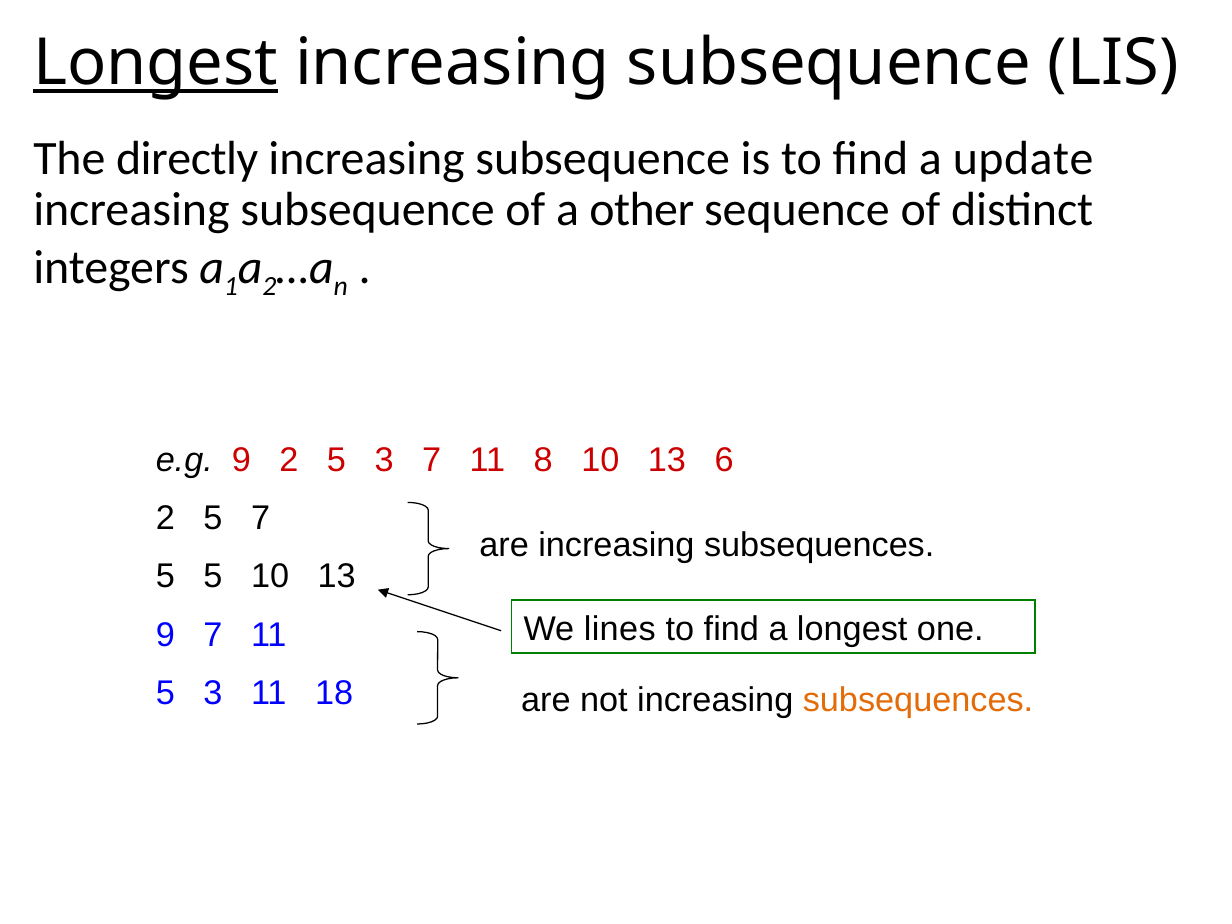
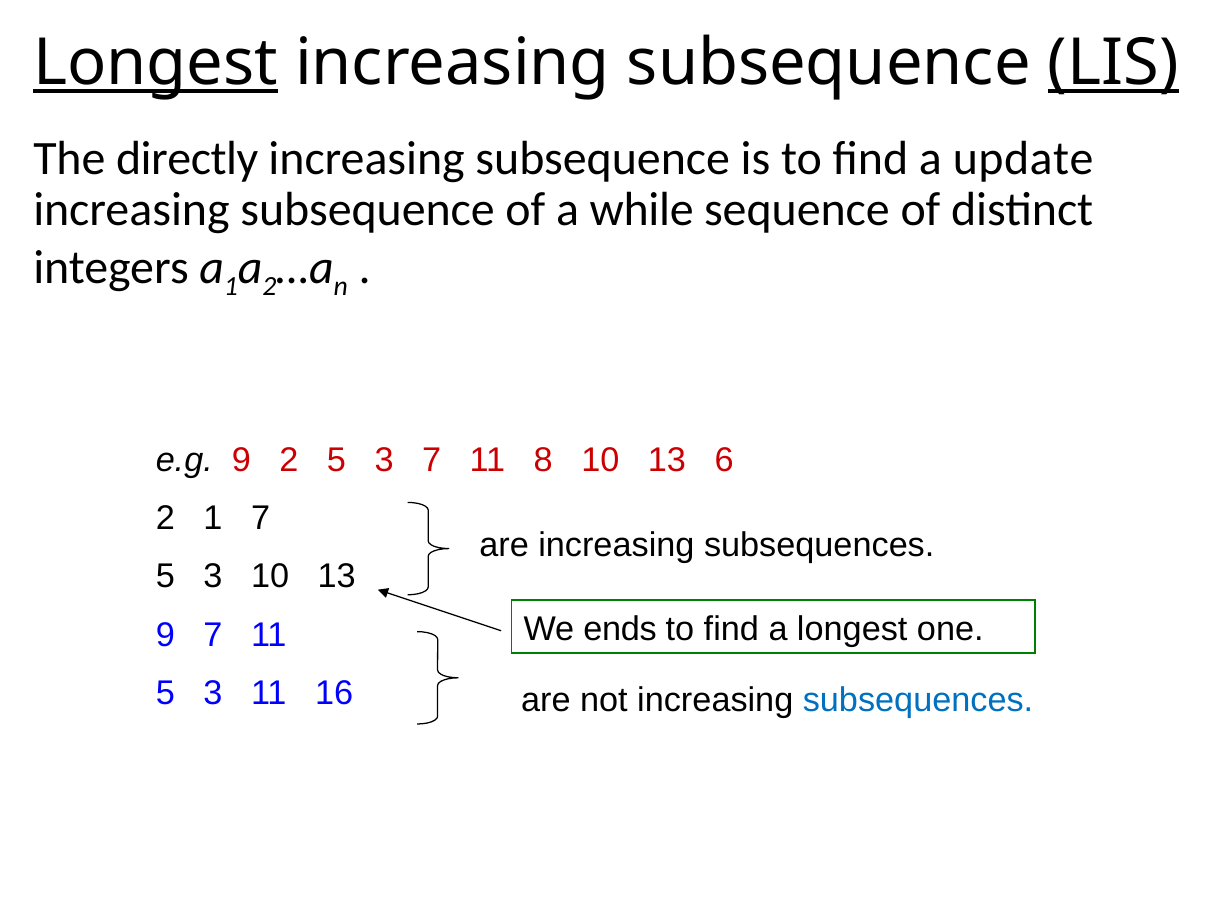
LIS underline: none -> present (1113, 63)
other: other -> while (642, 210)
5: 5 -> 1 (213, 518)
5: 5 -> 3 (213, 577)
lines: lines -> ends (620, 629)
18: 18 -> 16 (334, 693)
subsequences colour: orange -> blue (918, 700)
